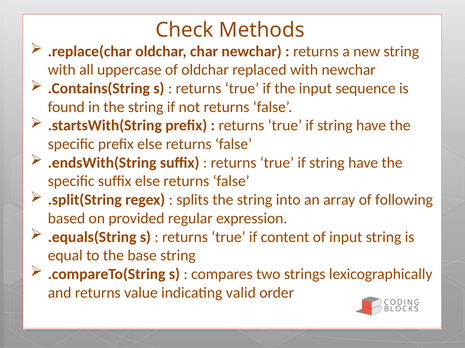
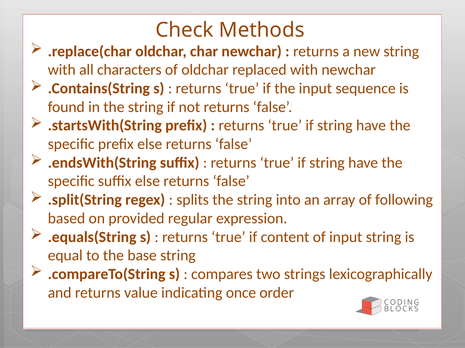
uppercase: uppercase -> characters (129, 70)
valid: valid -> once (241, 293)
